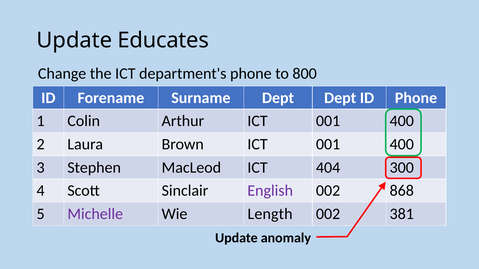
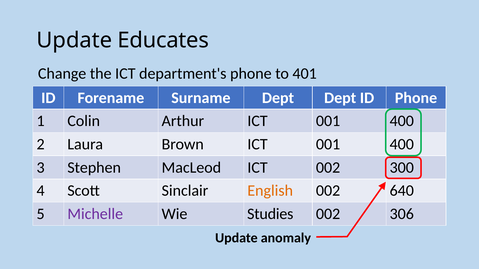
800: 800 -> 401 (305, 74)
ICT 404: 404 -> 002 (328, 168)
English colour: purple -> orange (270, 191)
868: 868 -> 640 (402, 191)
Length: Length -> Studies (270, 214)
381: 381 -> 306 (402, 214)
